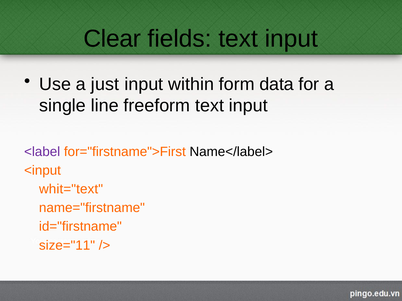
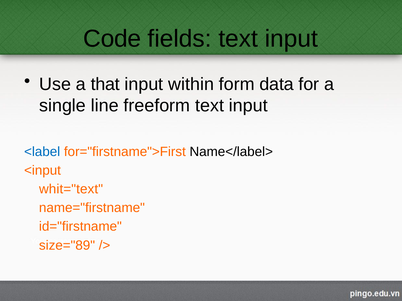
Clear: Clear -> Code (112, 39)
just: just -> that (105, 84)
<label colour: purple -> blue (42, 152)
size="11: size="11 -> size="89 (67, 246)
